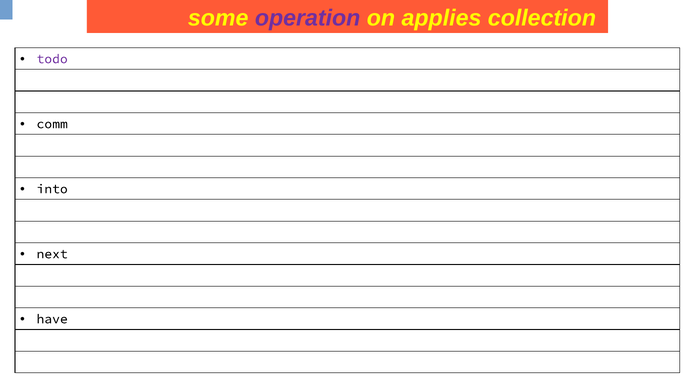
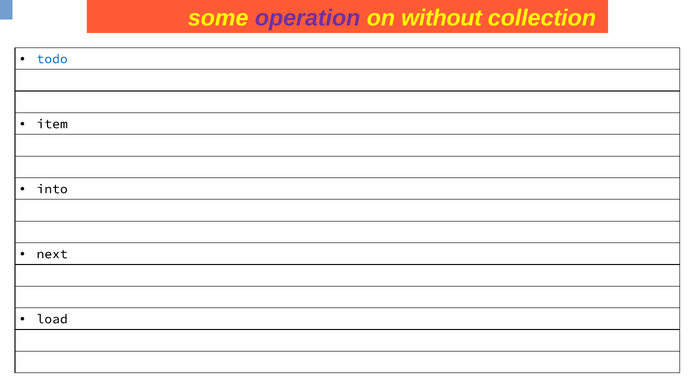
applies: applies -> without (442, 18)
todo colour: purple -> blue (52, 59)
comm: comm -> item (52, 124)
have: have -> load (52, 319)
